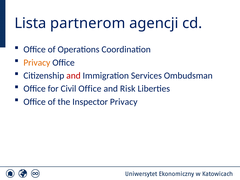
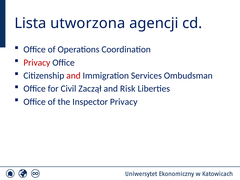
partnerom: partnerom -> utworzona (88, 23)
Privacy colour: orange -> red (37, 63)
Civil Office: Office -> Zaczął (90, 89)
